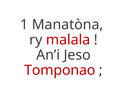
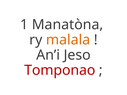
malala colour: red -> orange (68, 40)
